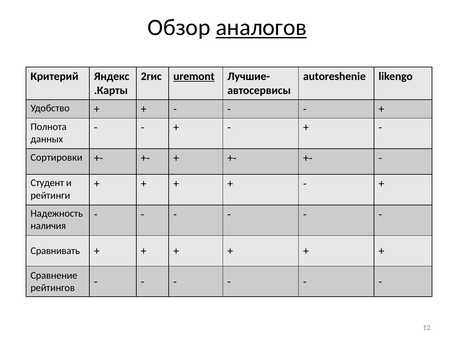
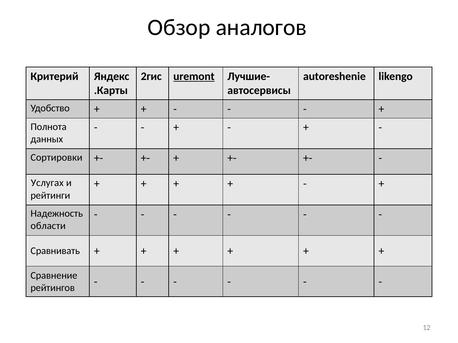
аналогов underline: present -> none (261, 27)
Студент: Студент -> Услугах (47, 183)
наличия: наличия -> области (48, 226)
